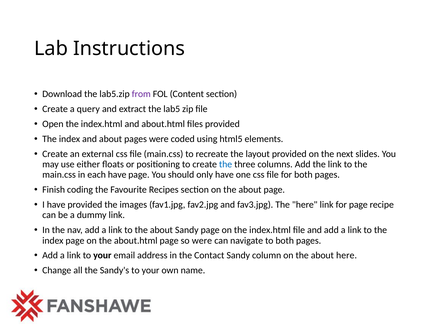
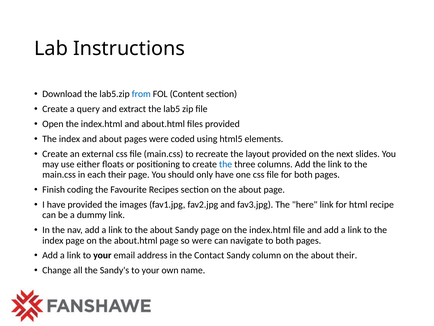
from colour: purple -> blue (141, 94)
each have: have -> their (117, 175)
for page: page -> html (358, 204)
about here: here -> their (347, 255)
